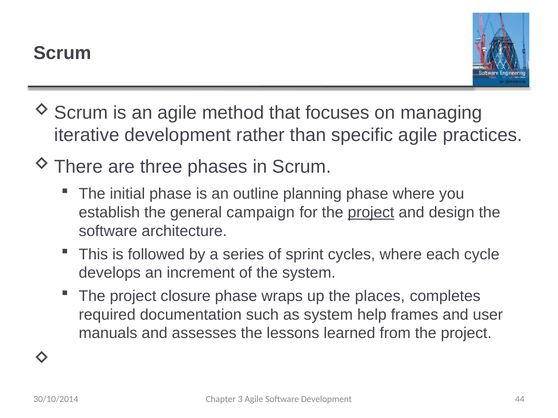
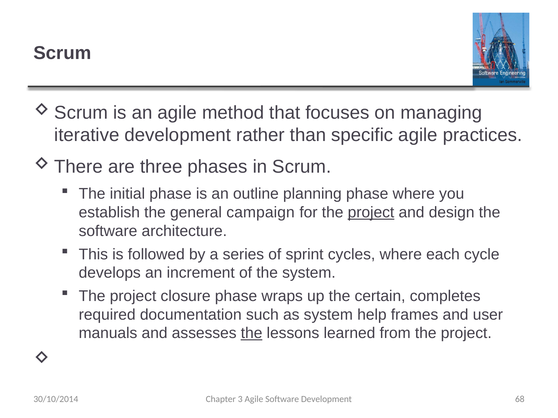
places: places -> certain (380, 296)
the underline: none -> present (252, 334)
44: 44 -> 68 (520, 400)
